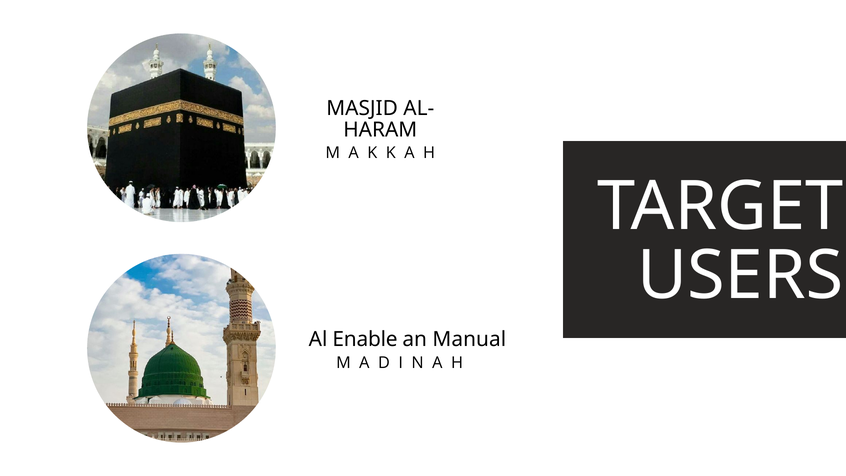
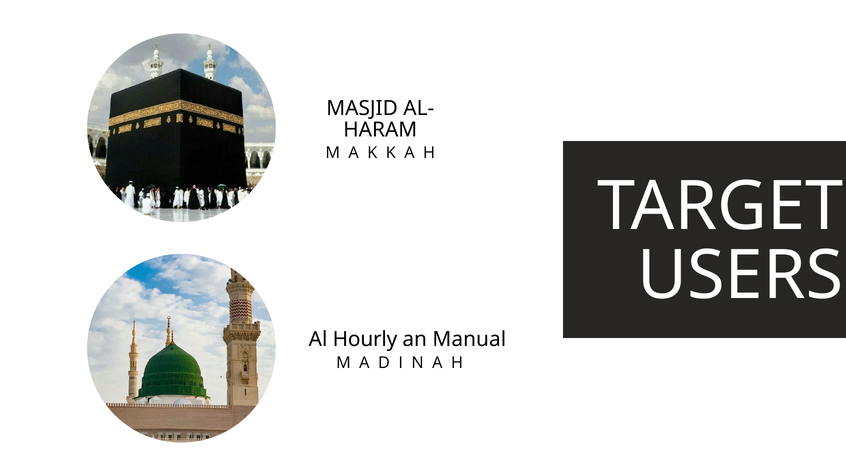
Enable: Enable -> Hourly (365, 339)
